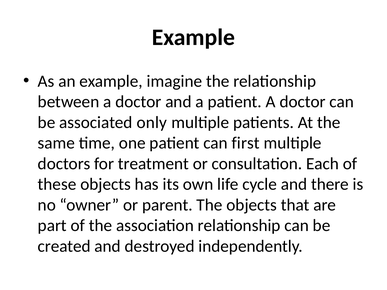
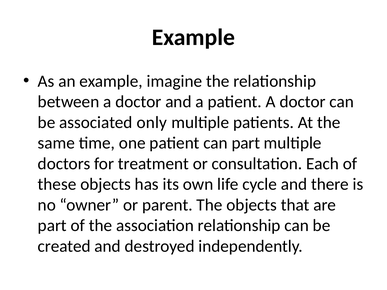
can first: first -> part (246, 143)
